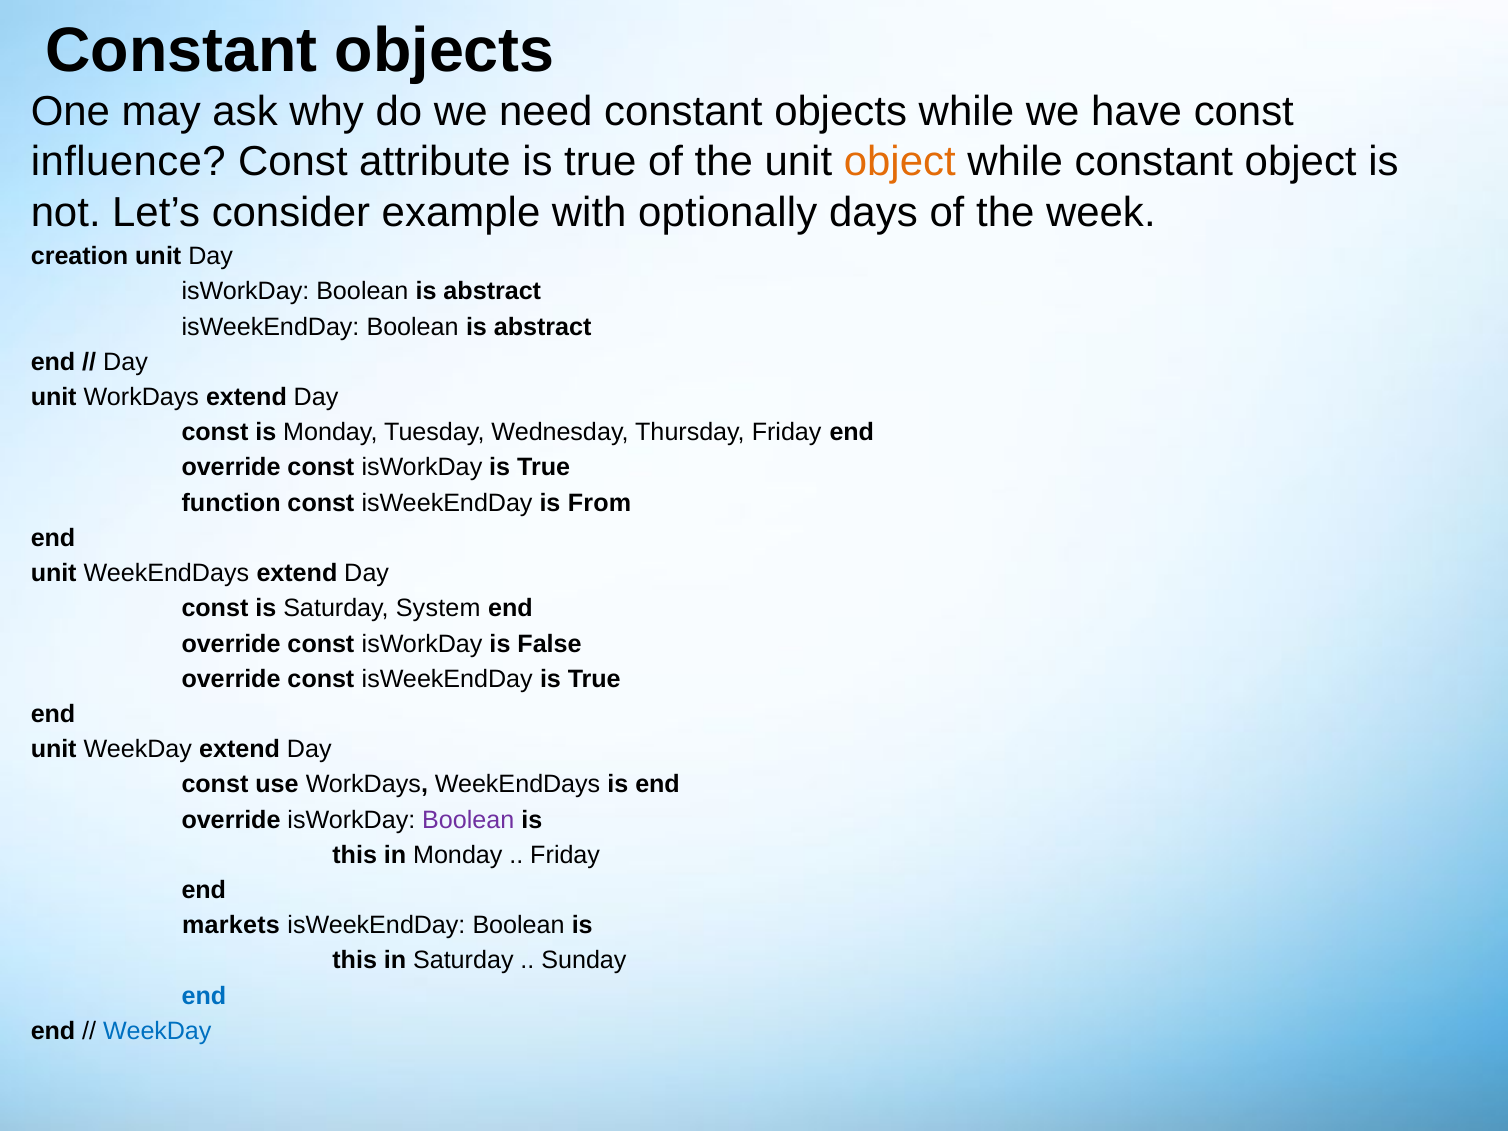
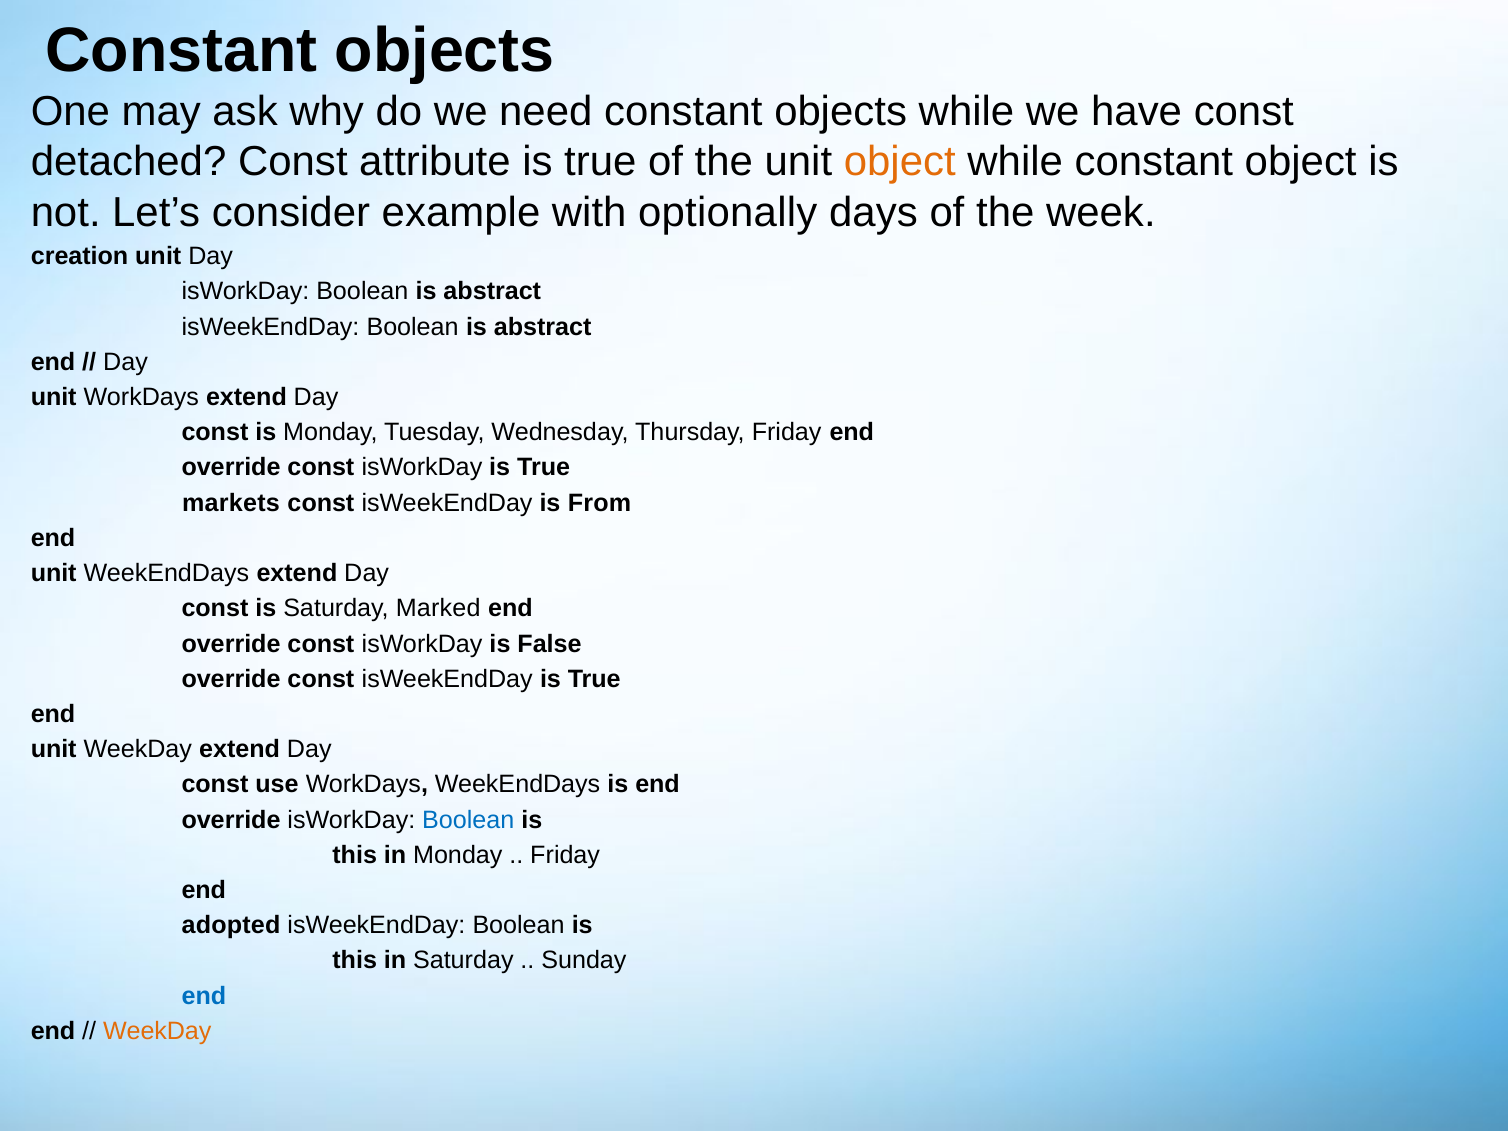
influence: influence -> detached (129, 162)
function: function -> markets (231, 503)
System: System -> Marked (438, 609)
Boolean colour: purple -> blue (468, 820)
markets: markets -> adopted (231, 925)
WeekDay colour: blue -> orange (157, 1031)
